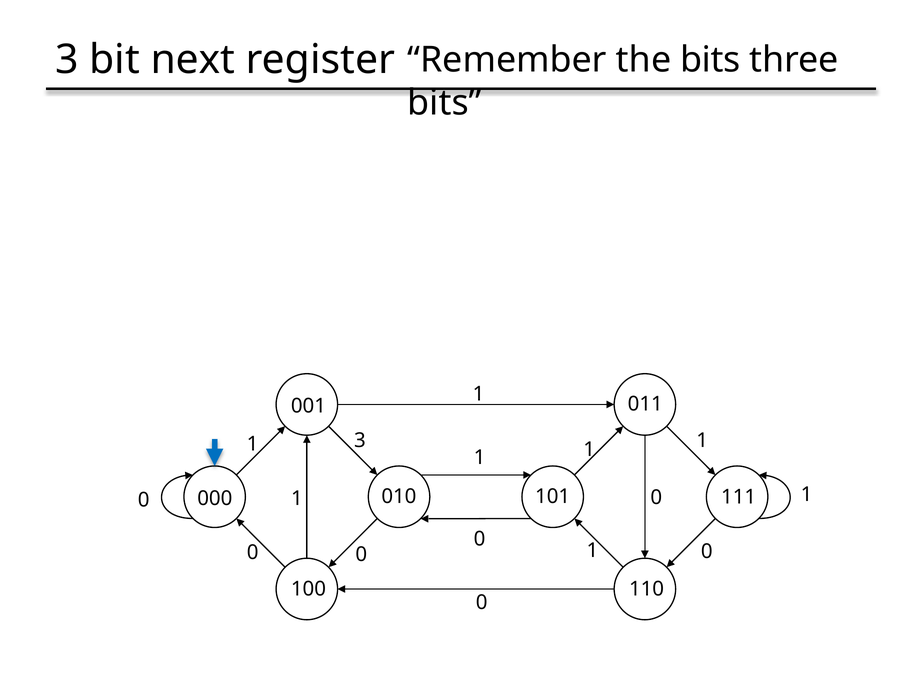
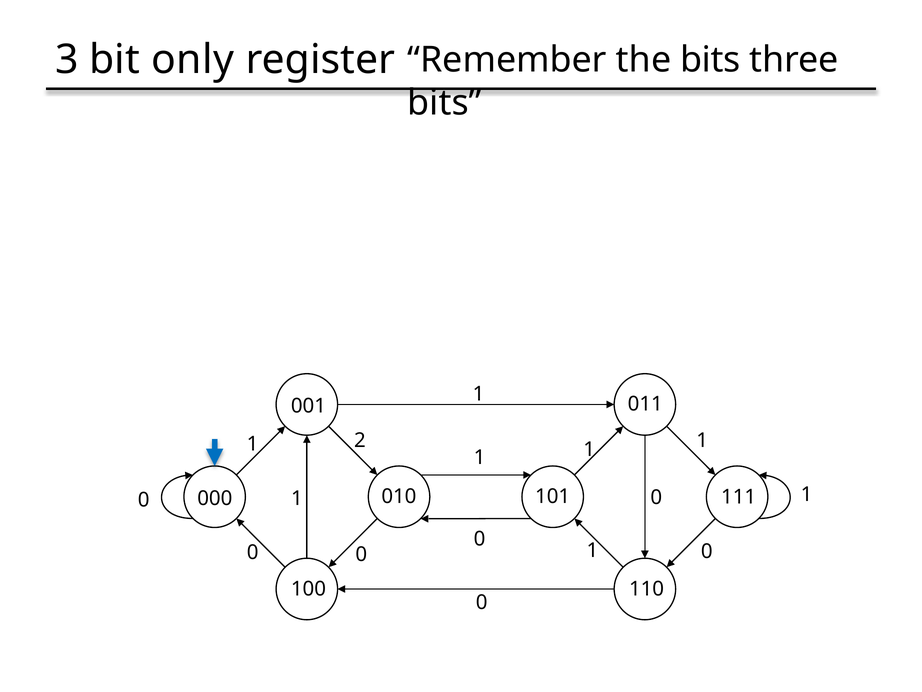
next: next -> only (193, 60)
1 3: 3 -> 2 (360, 440)
